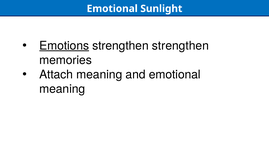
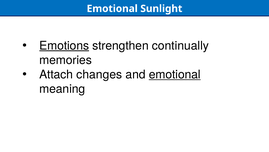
strengthen strengthen: strengthen -> continually (180, 45)
Attach meaning: meaning -> changes (99, 74)
emotional underline: none -> present (175, 74)
